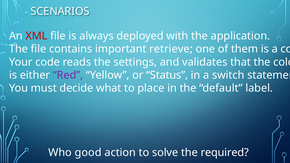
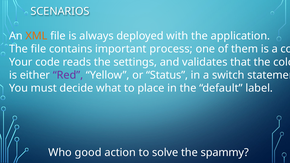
XML colour: red -> orange (36, 36)
retrieve: retrieve -> process (171, 49)
required: required -> spammy (225, 153)
